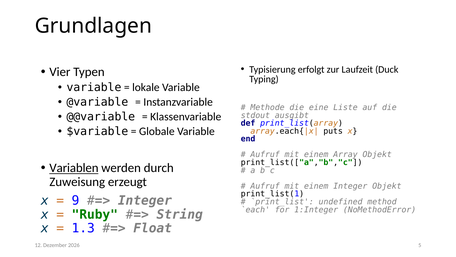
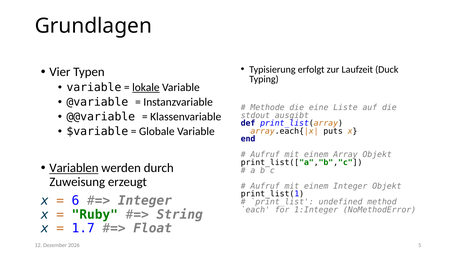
lokale underline: none -> present (146, 87)
9: 9 -> 6 (76, 200)
1.3: 1.3 -> 1.7 (83, 228)
